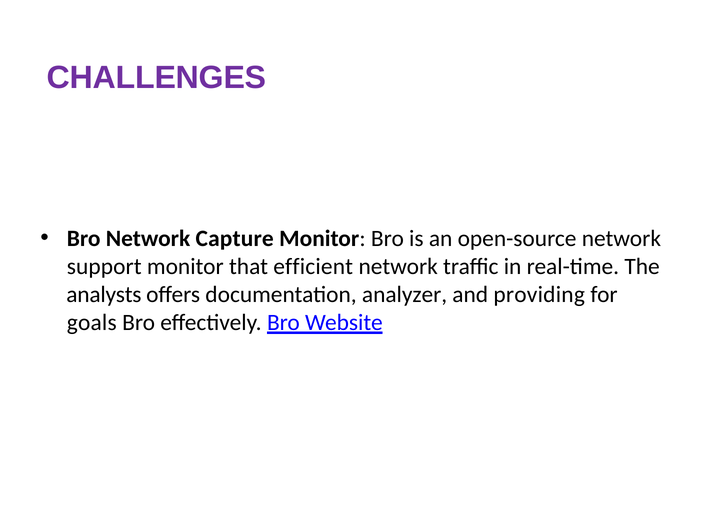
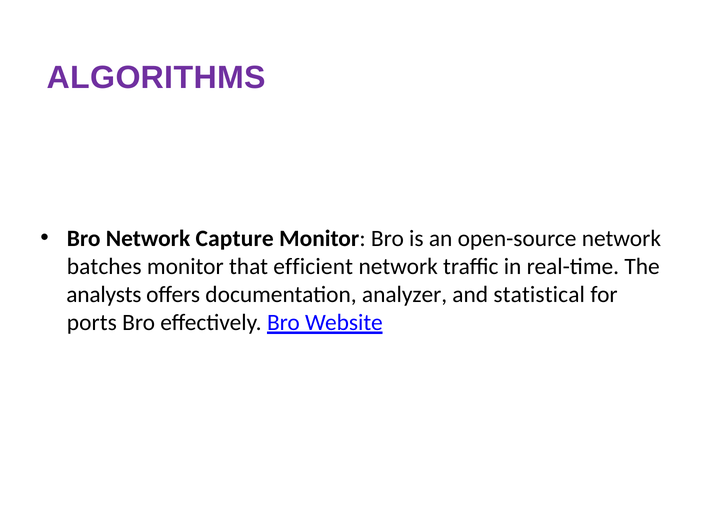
CHALLENGES: CHALLENGES -> ALGORITHMS (156, 78)
support: support -> batches (104, 267)
providing: providing -> statistical (539, 295)
goals: goals -> ports (92, 323)
